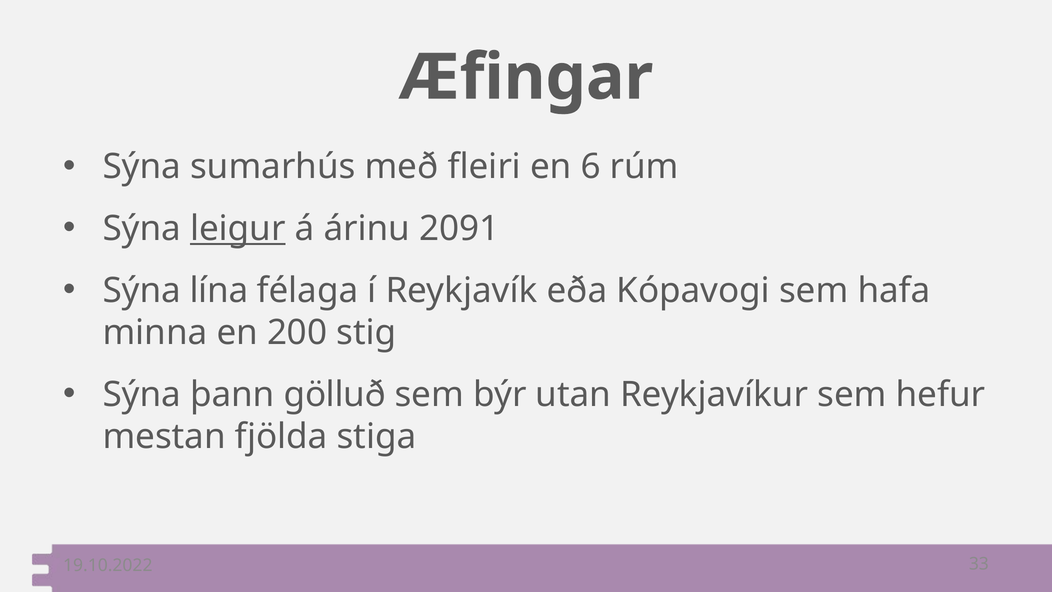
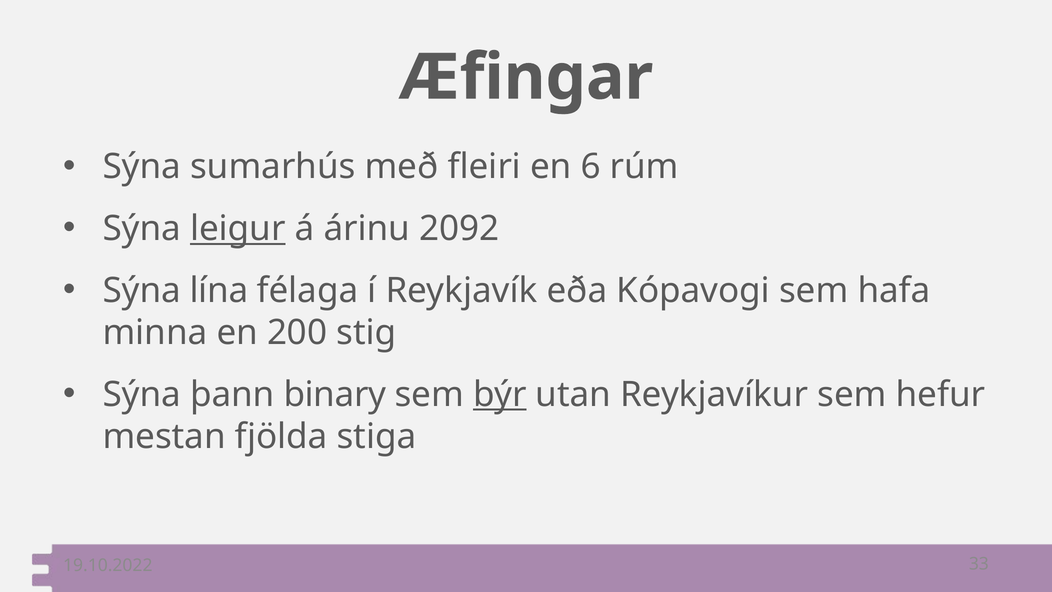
2091: 2091 -> 2092 (459, 229)
gölluð: gölluð -> binary (335, 394)
býr underline: none -> present (500, 394)
